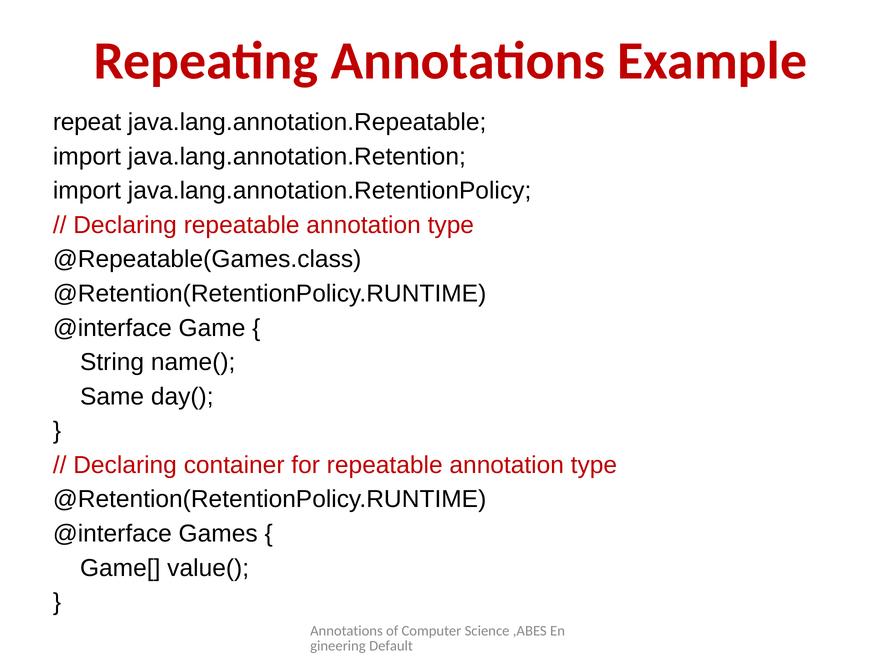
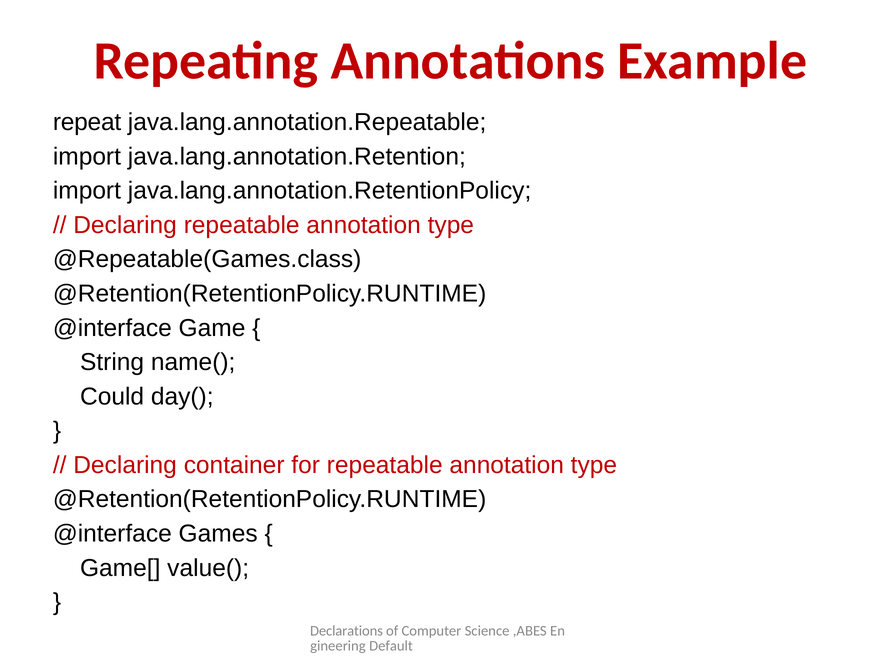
Same: Same -> Could (112, 397)
Annotations: Annotations -> Declarations (347, 632)
